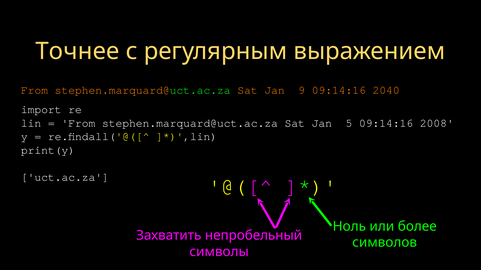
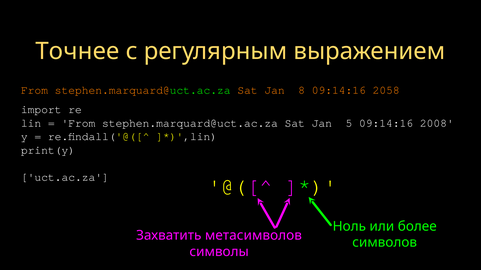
9: 9 -> 8 (302, 90)
2040: 2040 -> 2058 (386, 90)
непробельный: непробельный -> метасимволов (253, 236)
